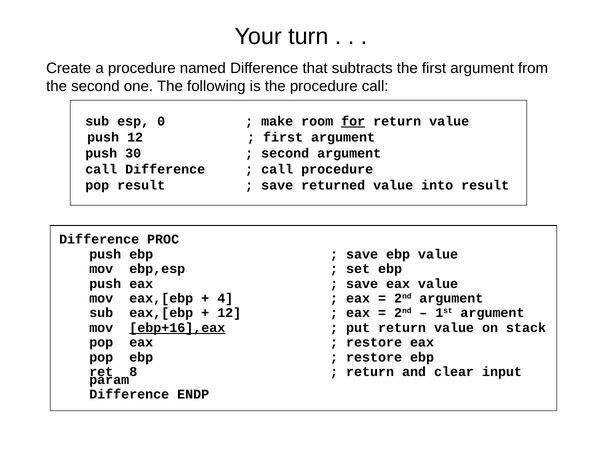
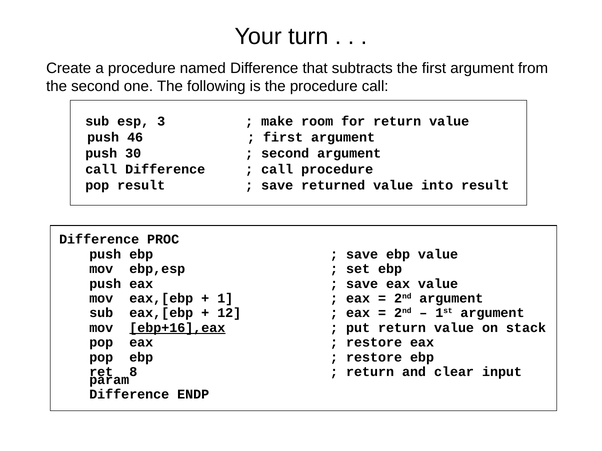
0: 0 -> 3 (161, 121)
for underline: present -> none (353, 121)
push 12: 12 -> 46 (135, 137)
4: 4 -> 1 (225, 299)
